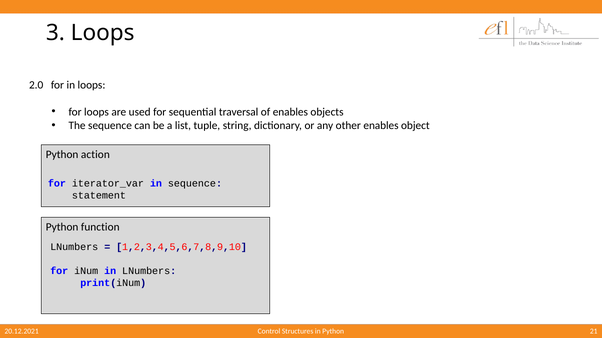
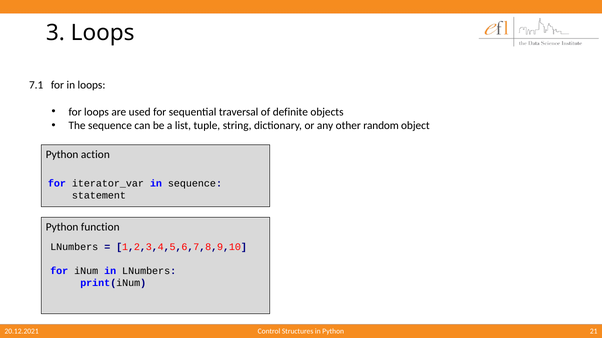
2.0: 2.0 -> 7.1 (36, 85)
of enables: enables -> definite (290, 112)
other enables: enables -> random (381, 126)
